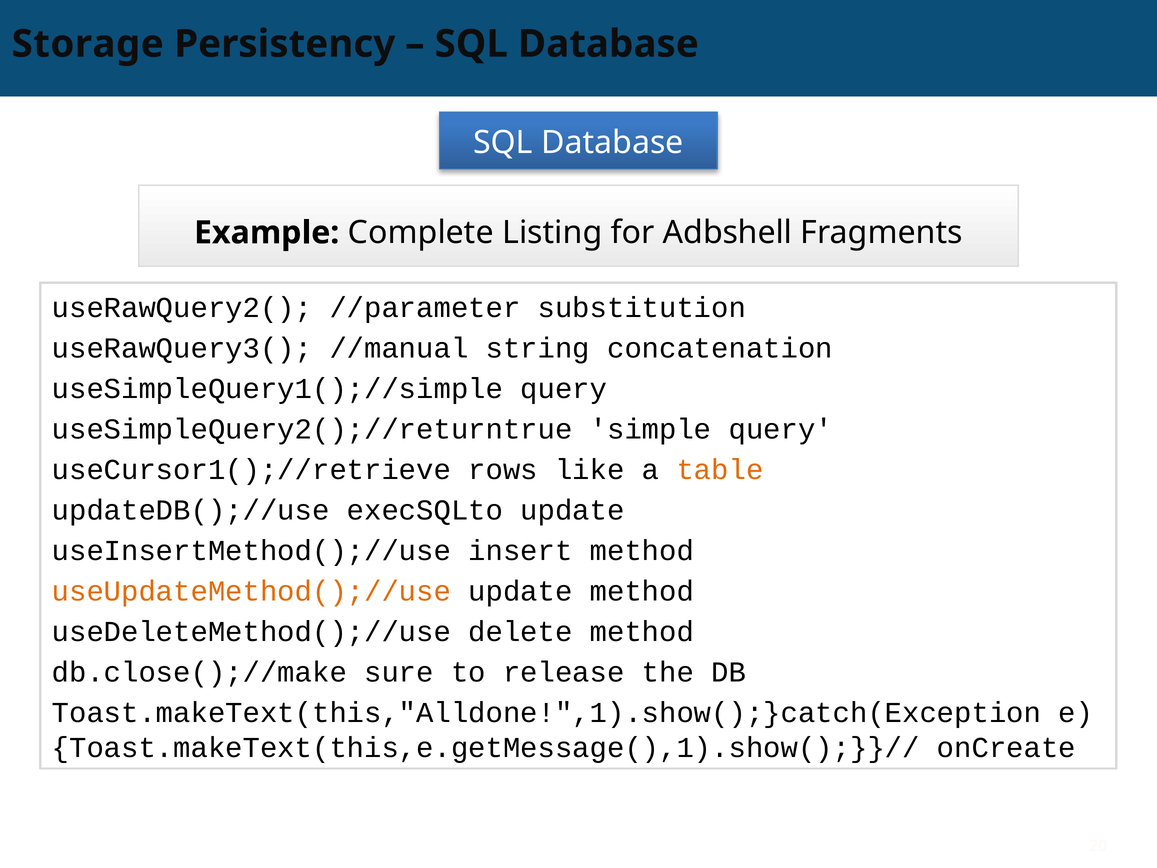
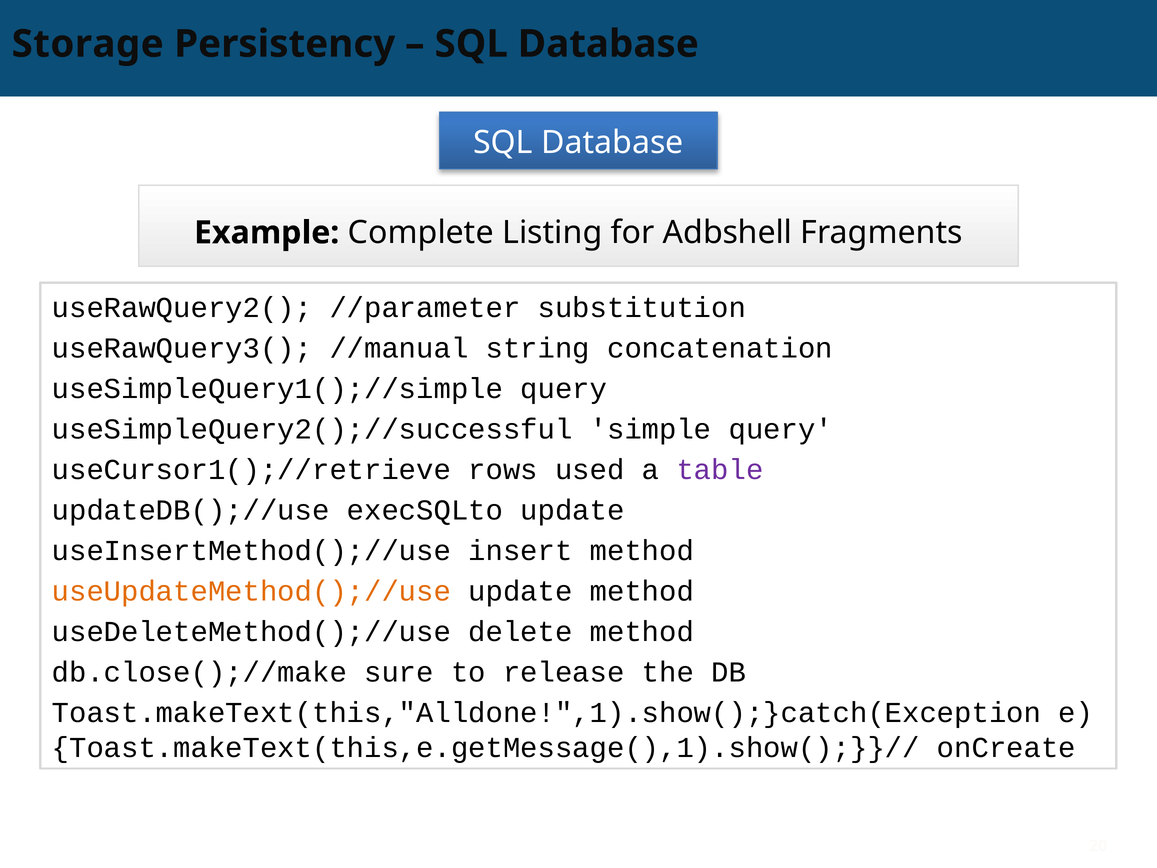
useSimpleQuery2();//returntrue: useSimpleQuery2();//returntrue -> useSimpleQuery2();//successful (312, 429)
like: like -> used (590, 470)
table colour: orange -> purple (720, 470)
